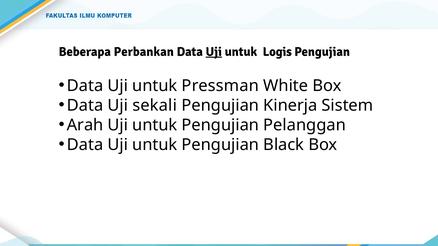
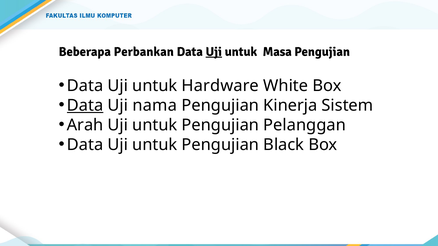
Logis: Logis -> Masa (277, 52)
Pressman: Pressman -> Hardware (220, 86)
Data underline: none -> present (85, 105)
sekali: sekali -> nama (155, 105)
